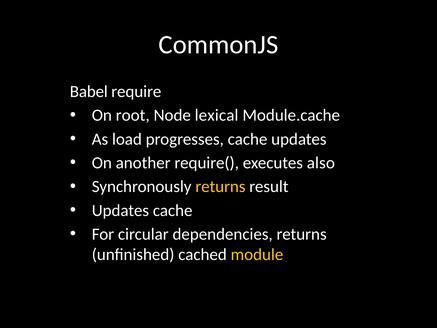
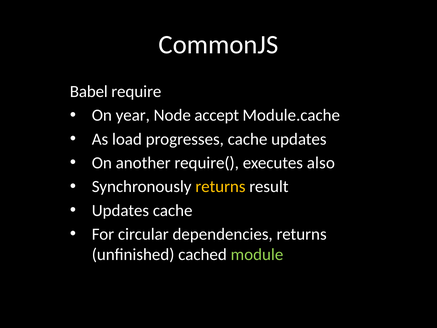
root: root -> year (133, 115)
lexical: lexical -> accept (217, 115)
module colour: yellow -> light green (257, 254)
